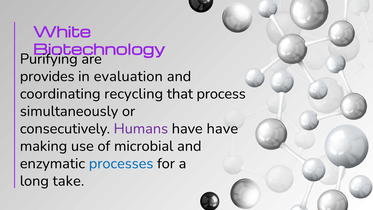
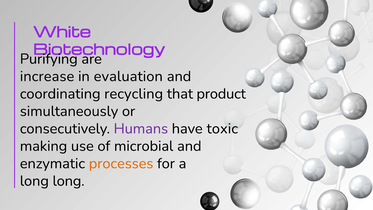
provides: provides -> increase (47, 76)
process: process -> product (221, 94)
have have: have -> toxic (222, 128)
processes colour: blue -> orange (121, 163)
long take: take -> long (69, 181)
